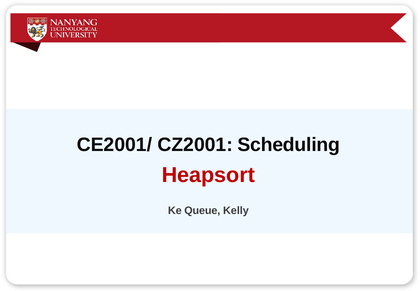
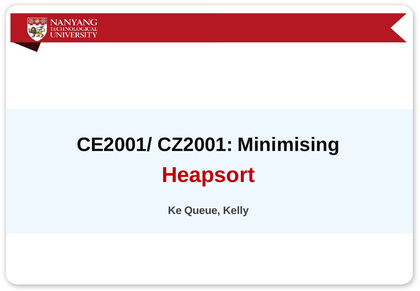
Scheduling: Scheduling -> Minimising (289, 145)
